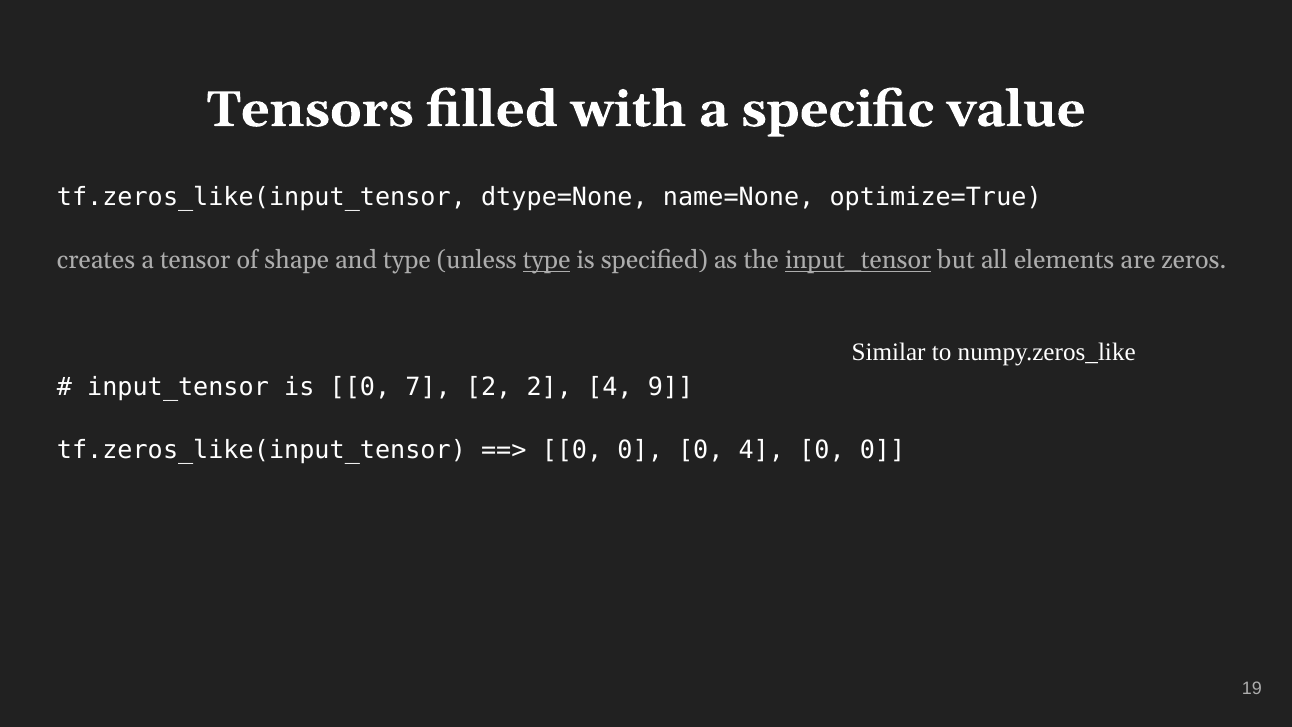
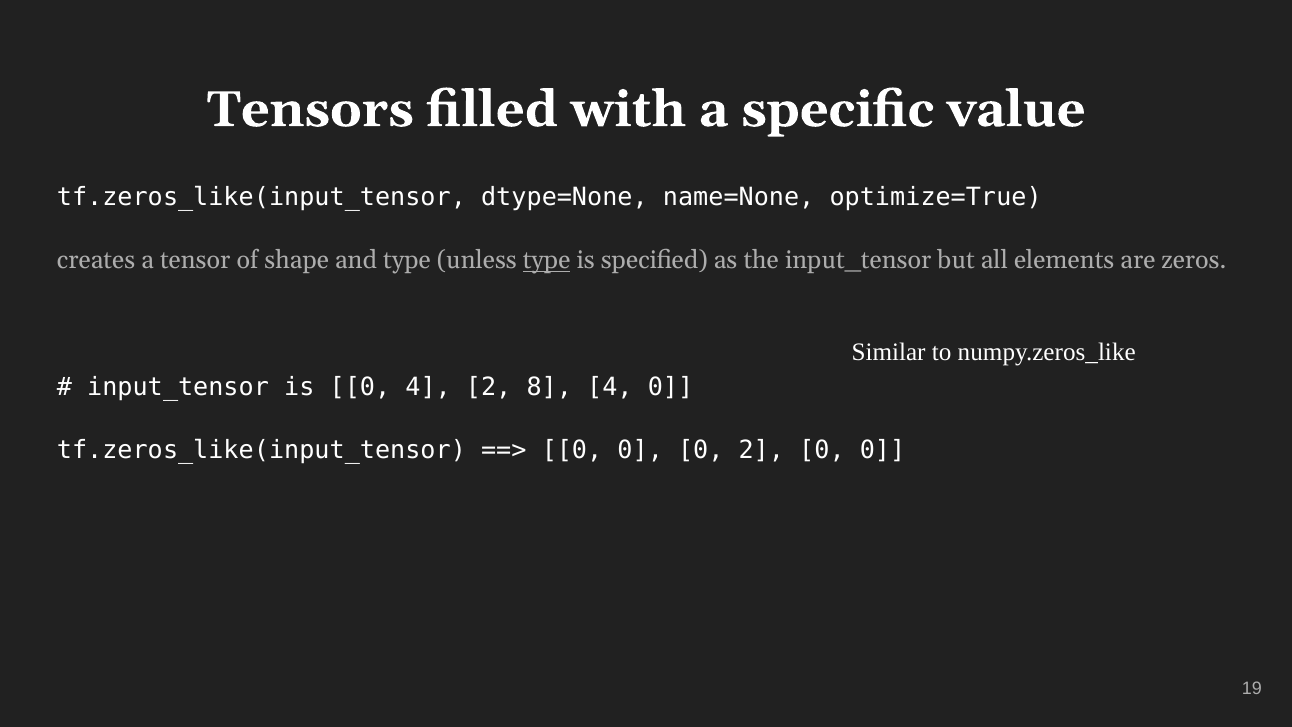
input_tensor underline: present -> none (858, 260)
0 7: 7 -> 4 (428, 387)
2 2: 2 -> 8 (549, 387)
4 9: 9 -> 0 (671, 387)
0 4: 4 -> 2 (761, 450)
